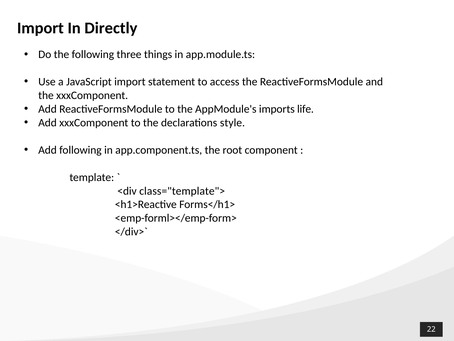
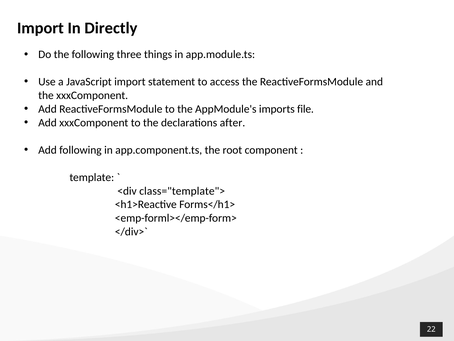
life: life -> file (305, 109)
style: style -> after (233, 123)
